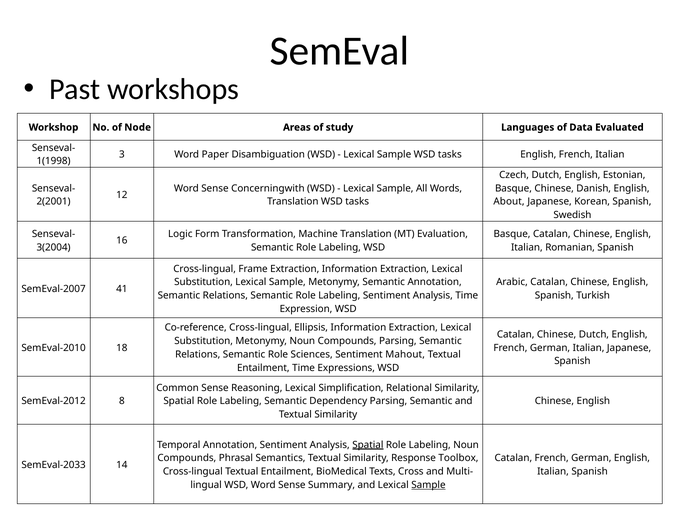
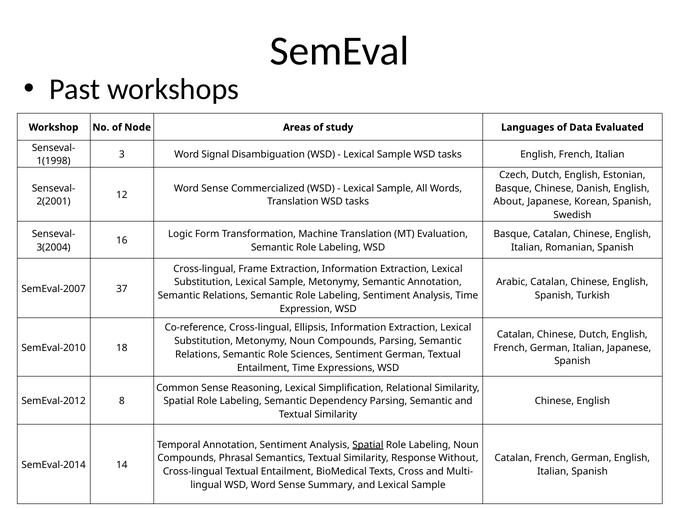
Paper: Paper -> Signal (215, 155)
Concerningwith: Concerningwith -> Commercialized (268, 188)
41: 41 -> 37 (122, 289)
Sentiment Mahout: Mahout -> German (405, 355)
Toolbox: Toolbox -> Without (458, 458)
SemEval-2033: SemEval-2033 -> SemEval-2014 (54, 465)
Sample underline: present -> none (428, 485)
